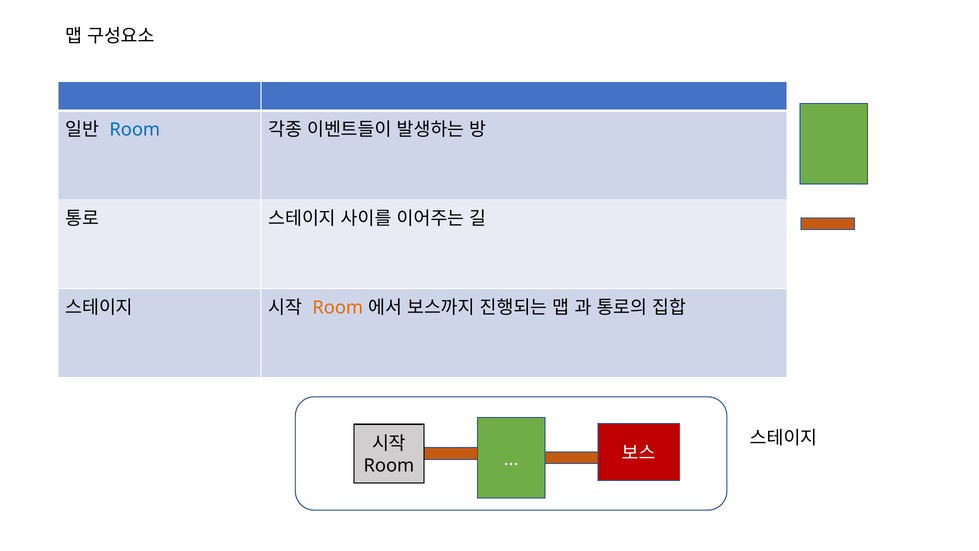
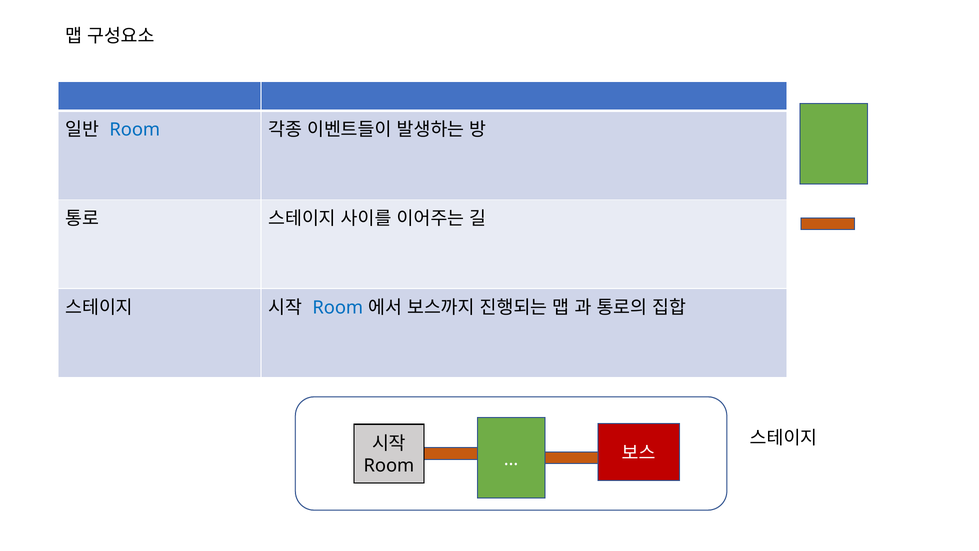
Room colour: orange -> blue (338, 307)
